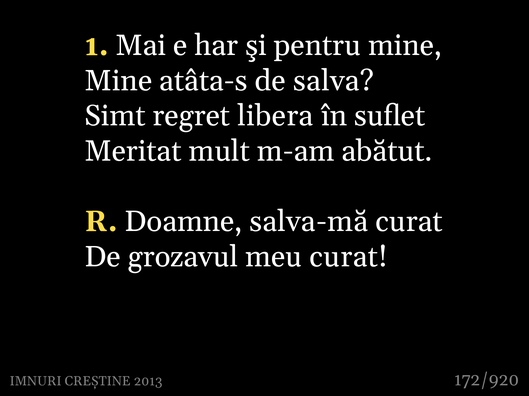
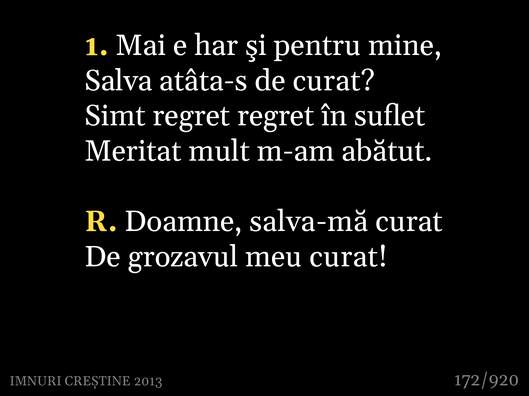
Mine: Mine -> Salva (119, 81)
de salva: salva -> curat (334, 81)
regret libera: libera -> regret (276, 116)
